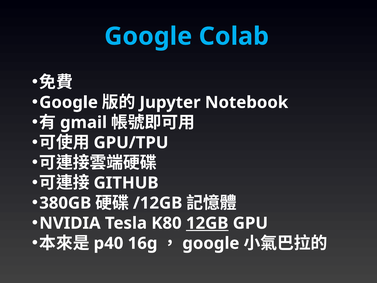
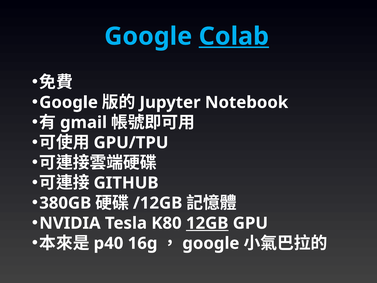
Colab underline: none -> present (234, 36)
